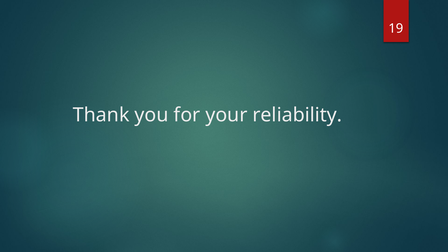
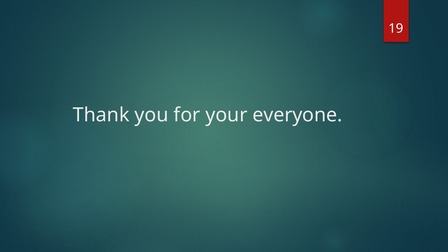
reliability: reliability -> everyone (297, 115)
